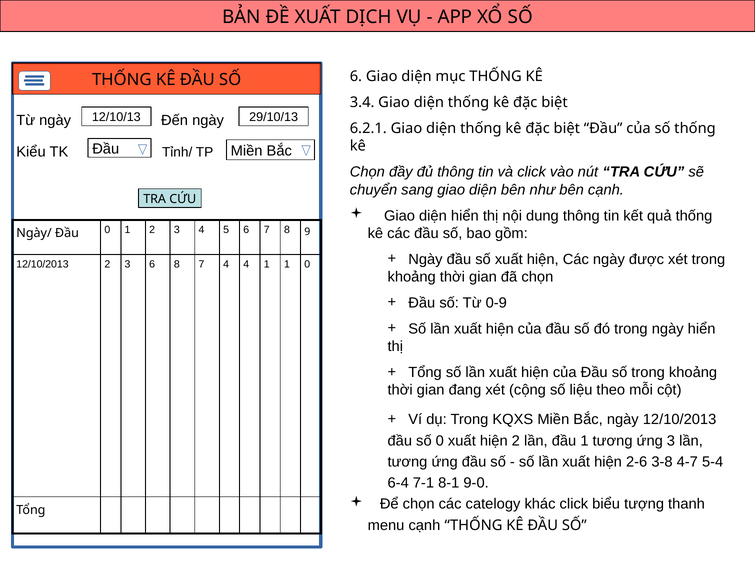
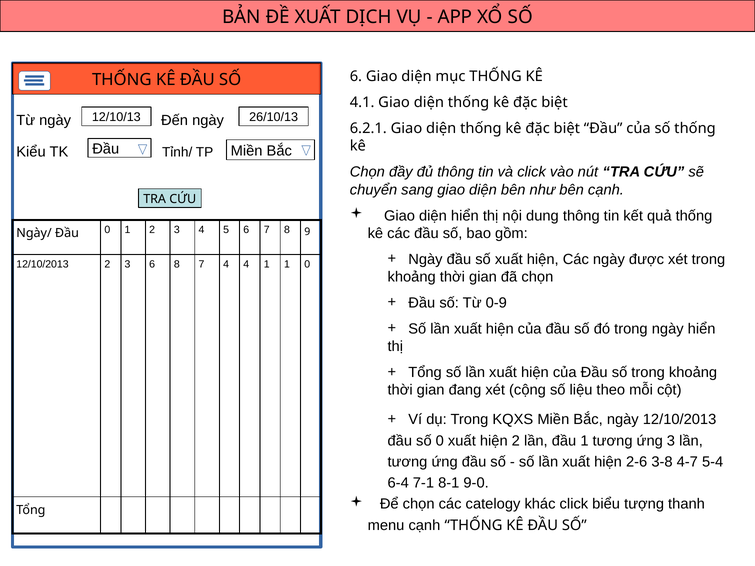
3.4: 3.4 -> 4.1 (362, 102)
29/10/13: 29/10/13 -> 26/10/13 (274, 117)
